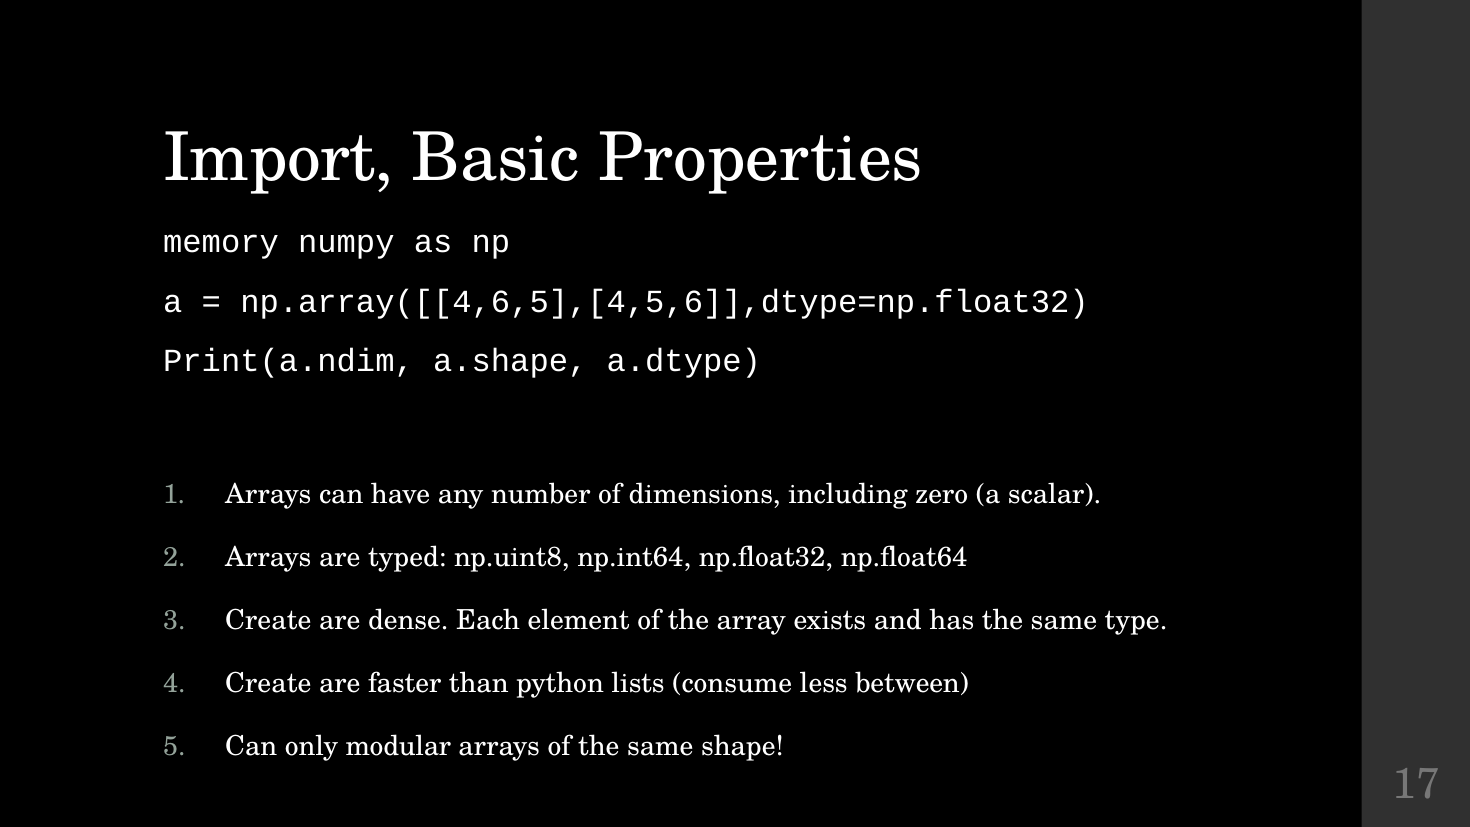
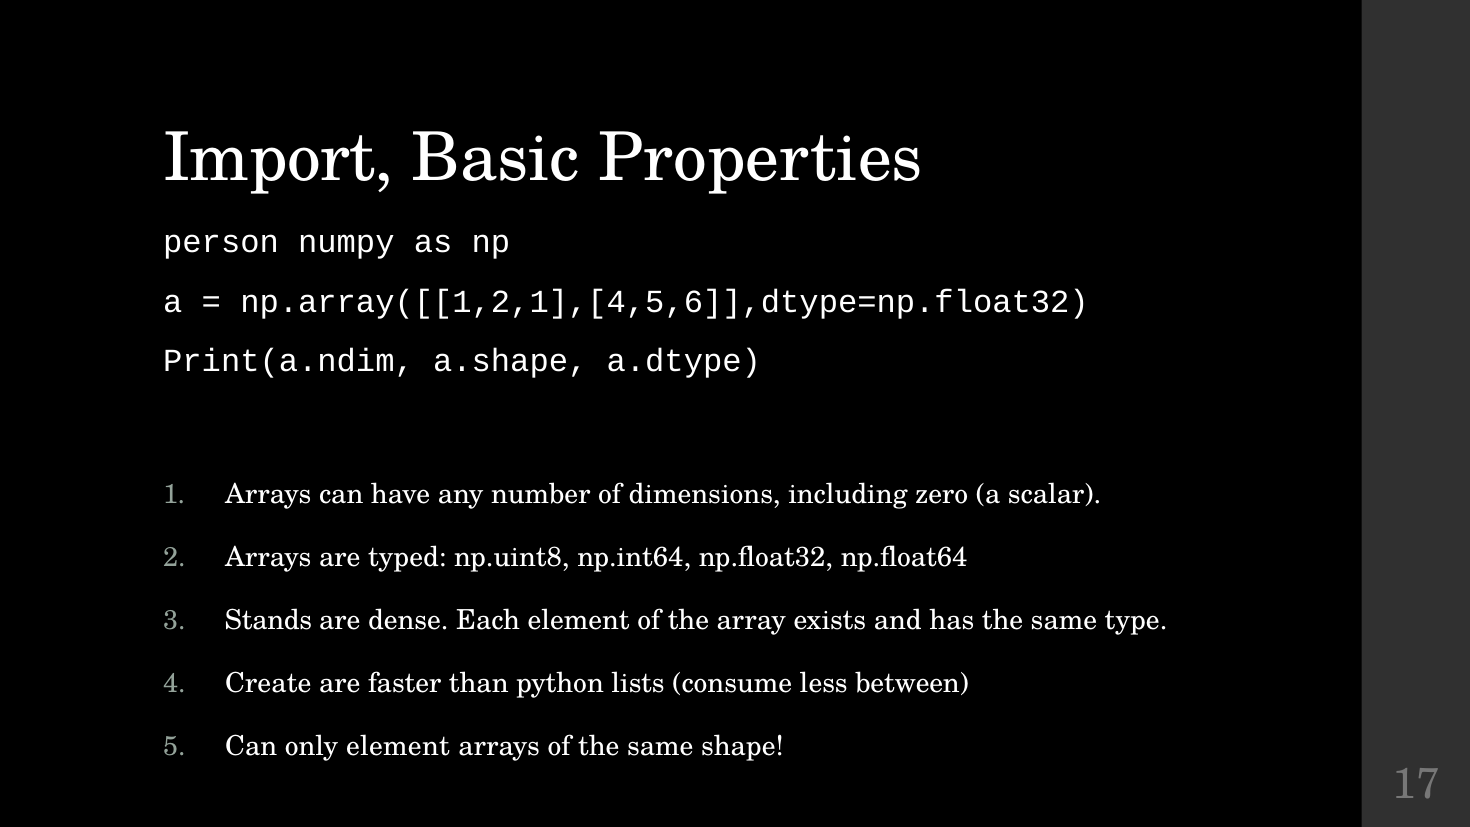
memory: memory -> person (221, 242)
np.array([[4,6,5],[4,5,6]],dtype=np.float32: np.array([[4,6,5],[4,5,6]],dtype=np.float32 -> np.array([[1,2,1],[4,5,6]],dtype=np.float32 (665, 301)
Create: Create -> Stands (268, 620)
only modular: modular -> element (398, 746)
